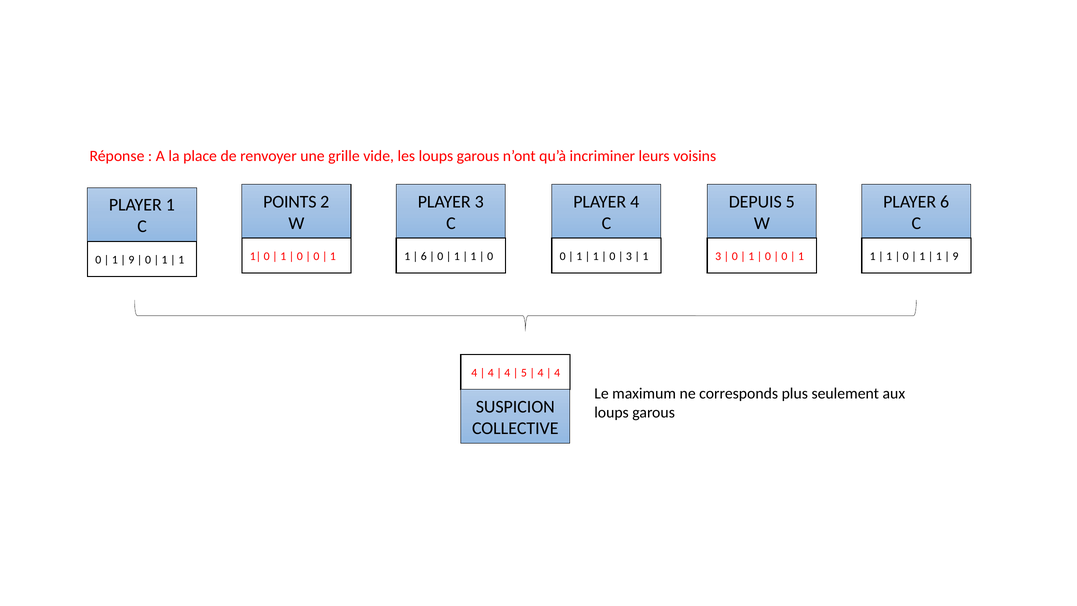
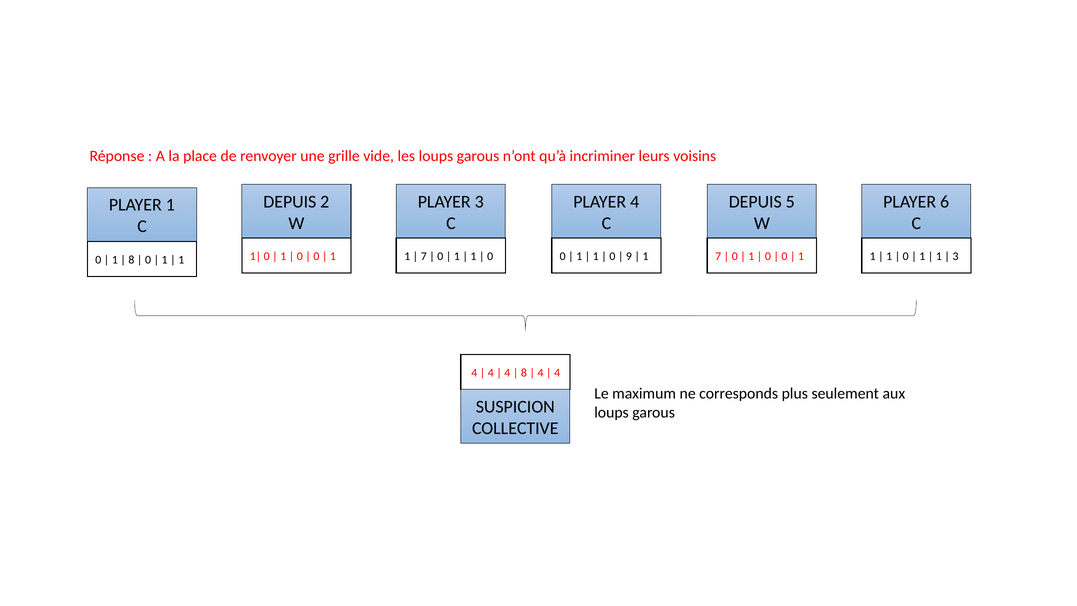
POINTS: POINTS -> DEPUIS (290, 202)
9: 9 -> 8 (131, 260)
6: 6 -> 7 (424, 256)
3: 3 -> 9 (629, 256)
1 3: 3 -> 7 (718, 256)
9: 9 -> 3 (956, 256)
5: 5 -> 8 (524, 373)
